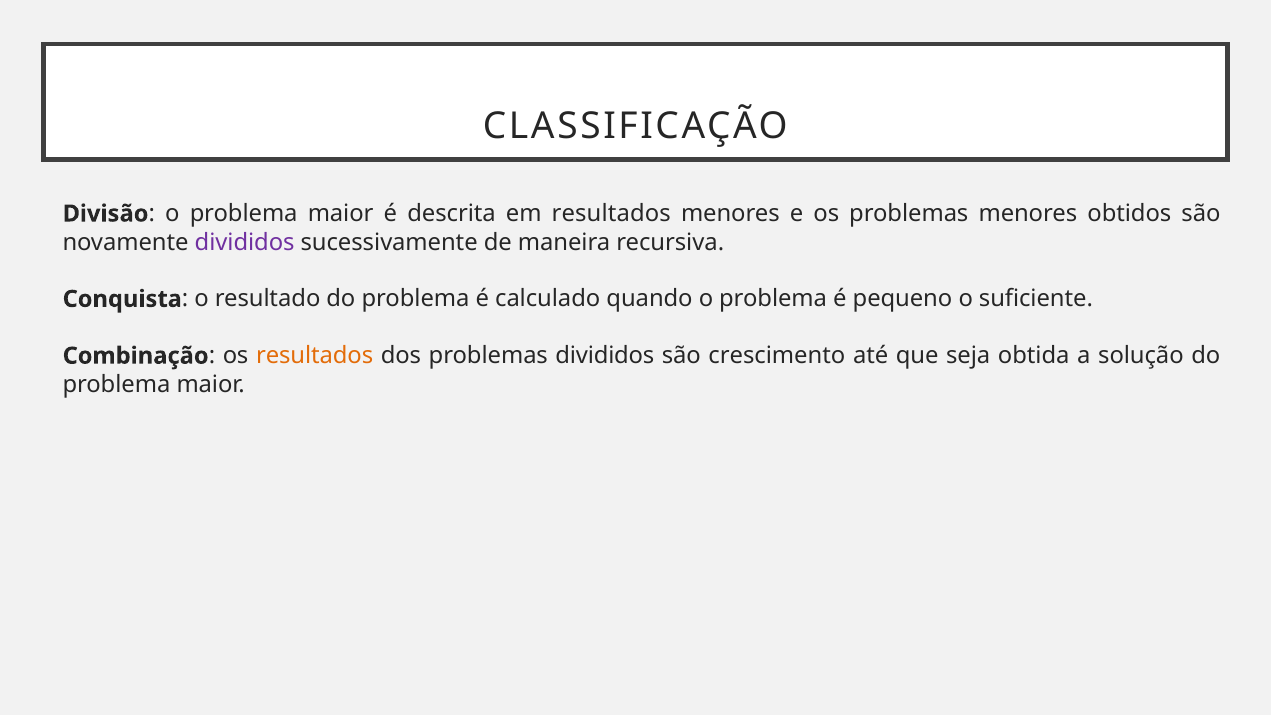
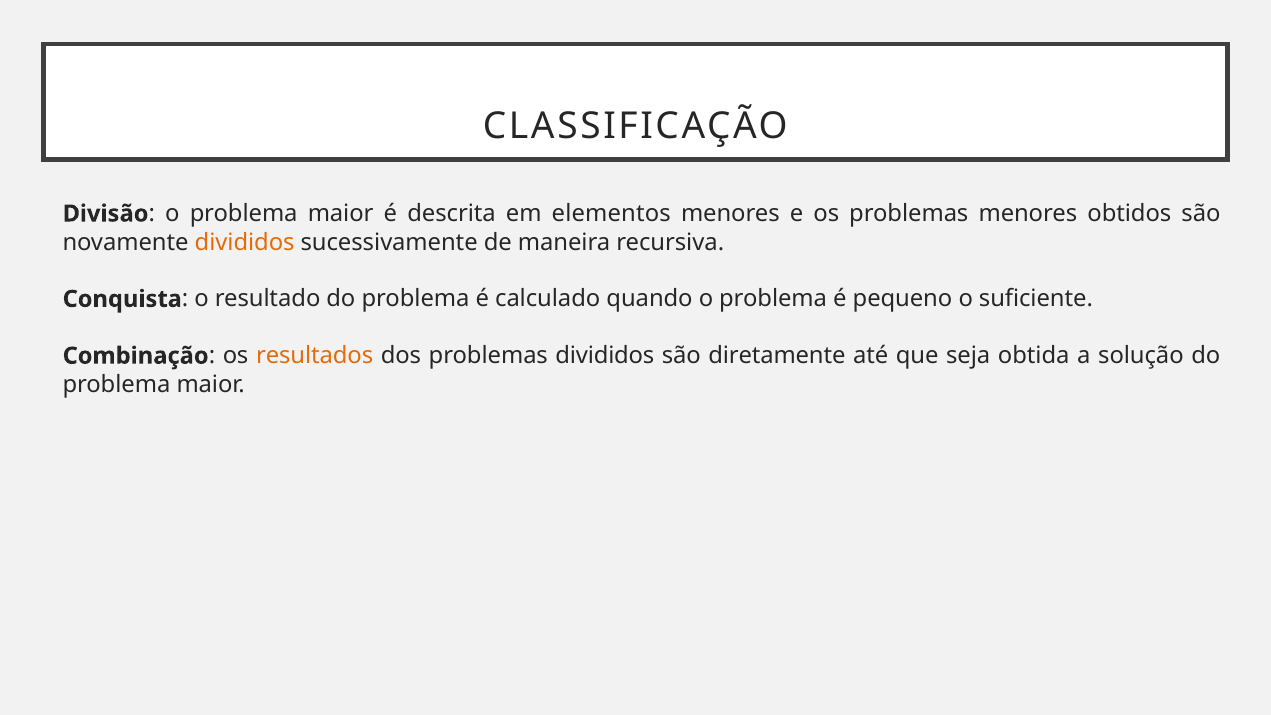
em resultados: resultados -> elementos (611, 214)
divididos colour: purple -> orange (245, 242)
crescimento: crescimento -> diretamente (777, 356)
